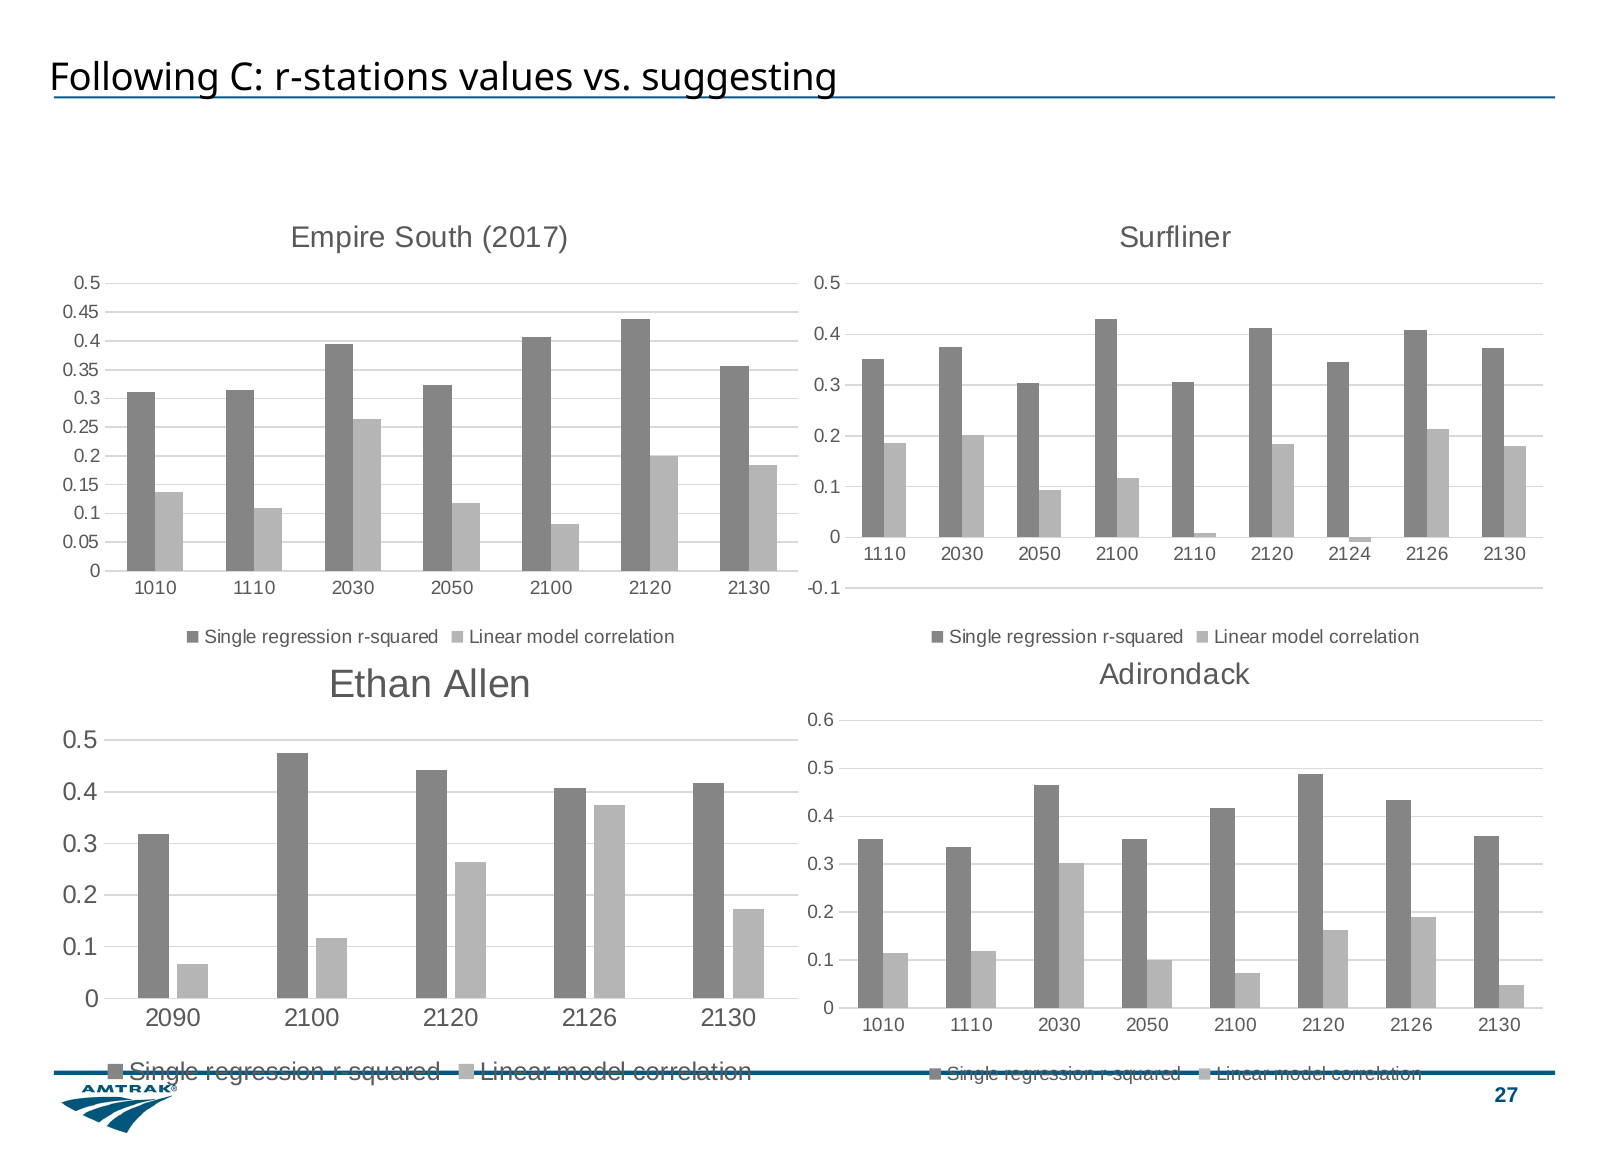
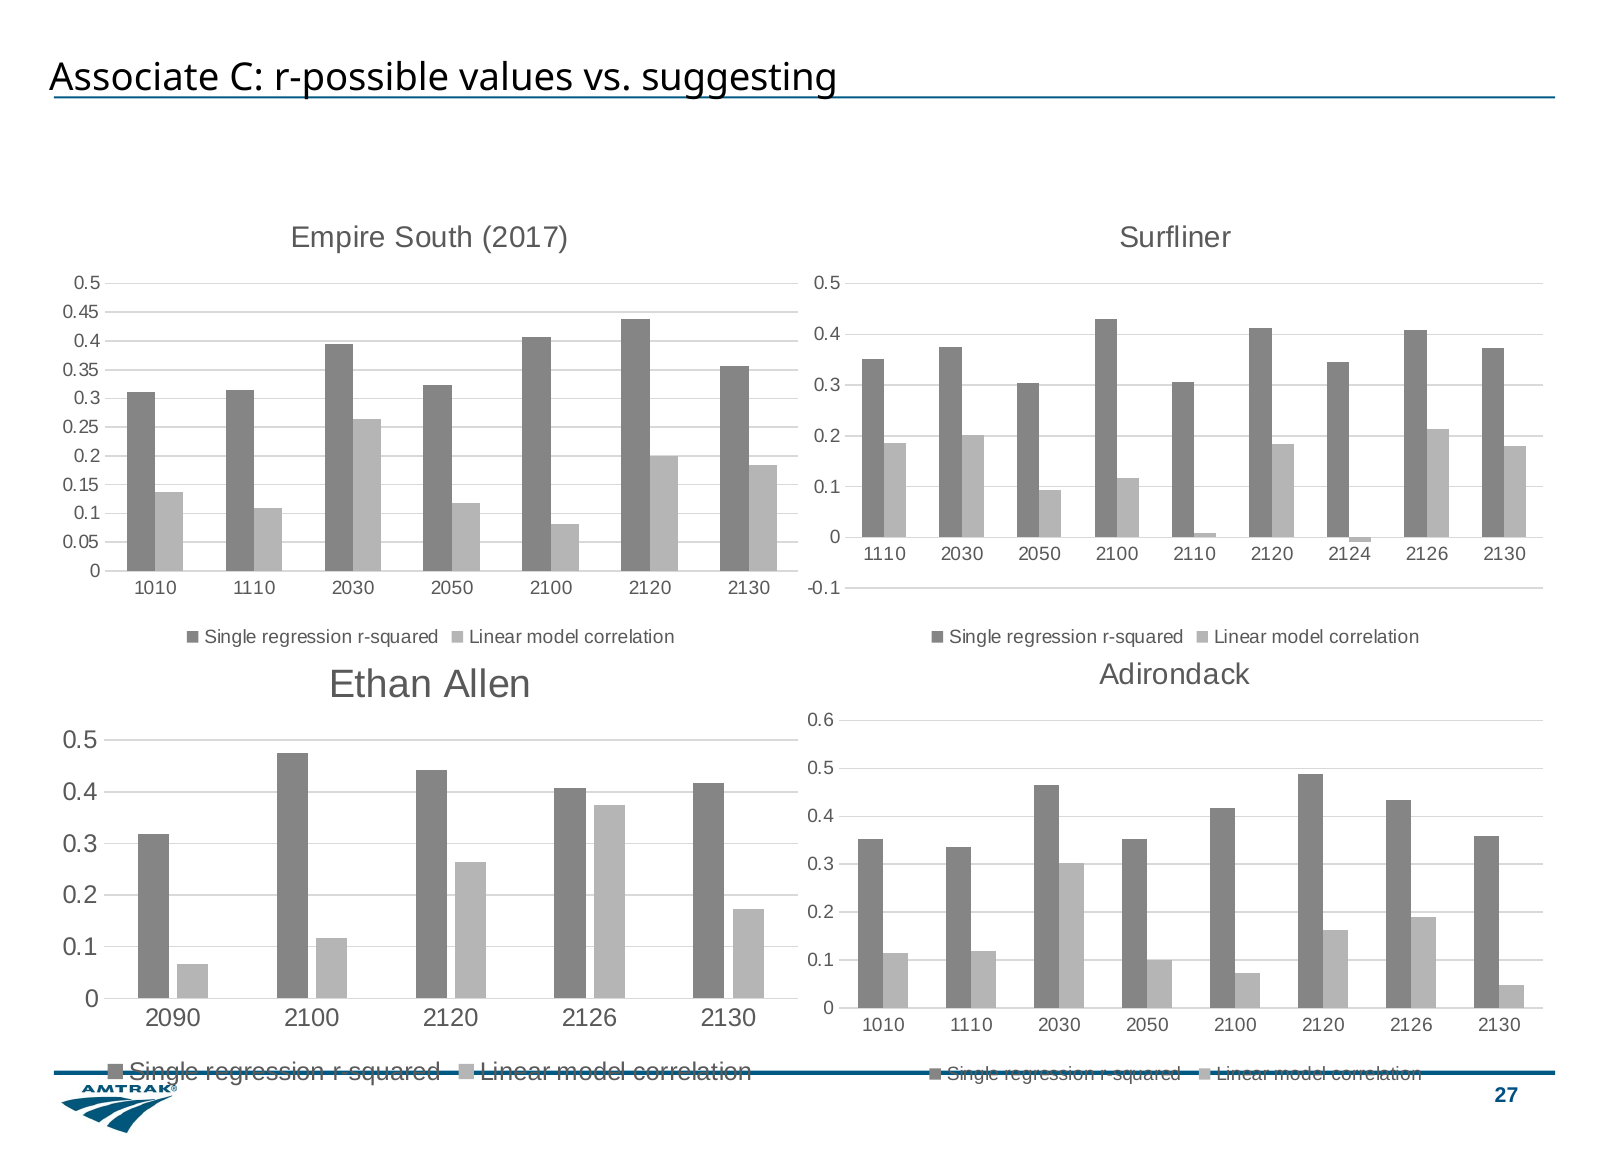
Following: Following -> Associate (134, 78)
r-stations: r-stations -> r-possible (362, 78)
